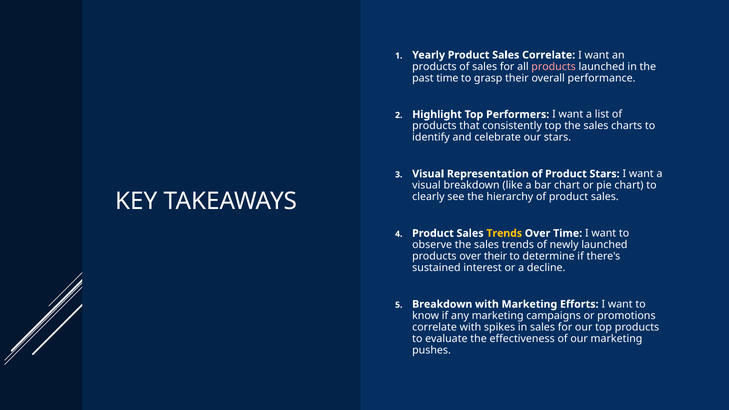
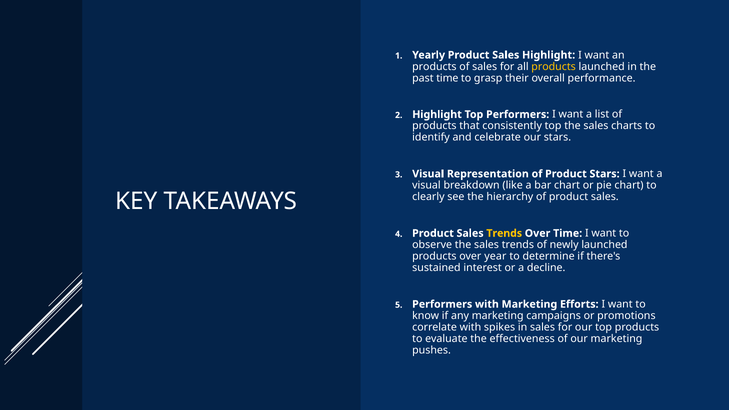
Sales Correlate: Correlate -> Highlight (549, 55)
products colour: pink -> yellow (554, 67)
over their: their -> year (495, 256)
Breakdown: Breakdown -> Performers (442, 304)
